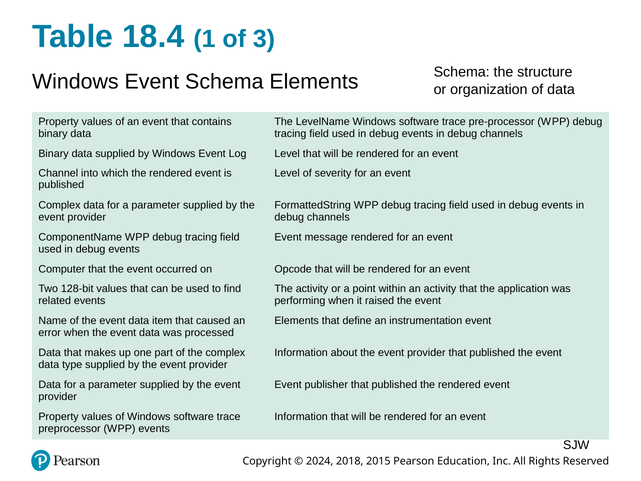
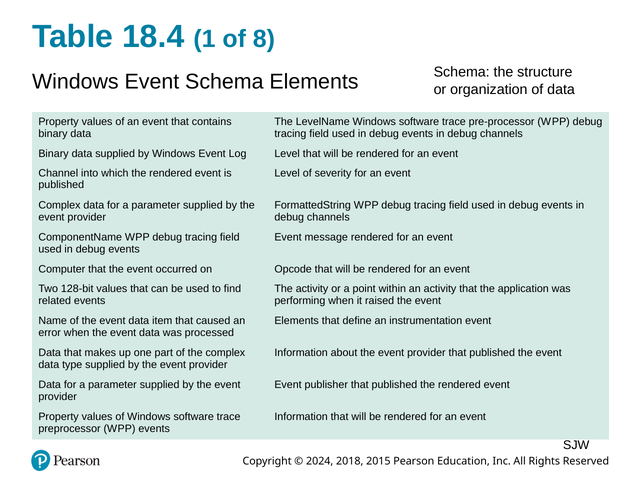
3: 3 -> 8 (264, 39)
